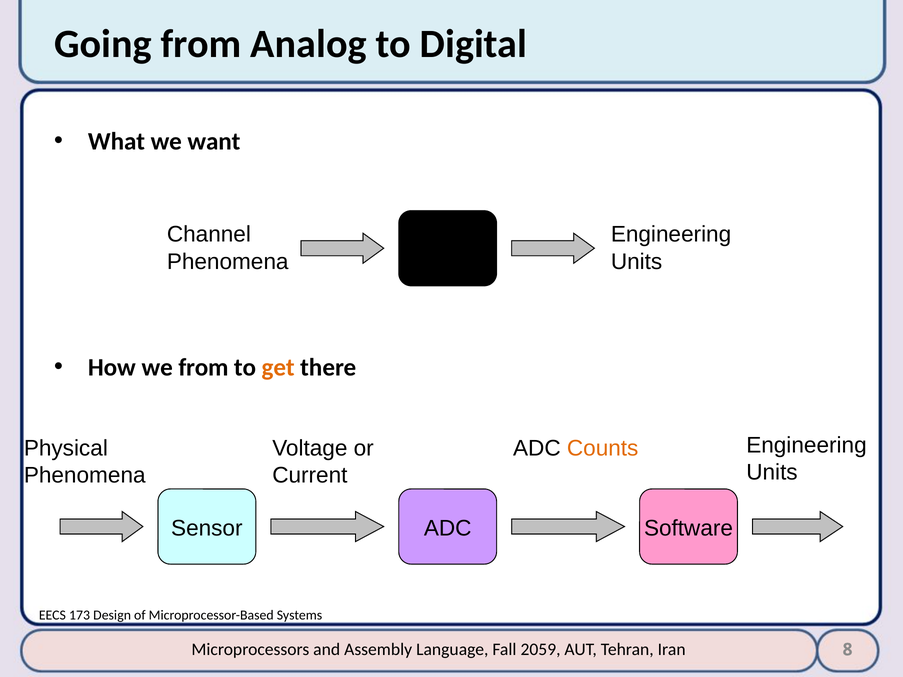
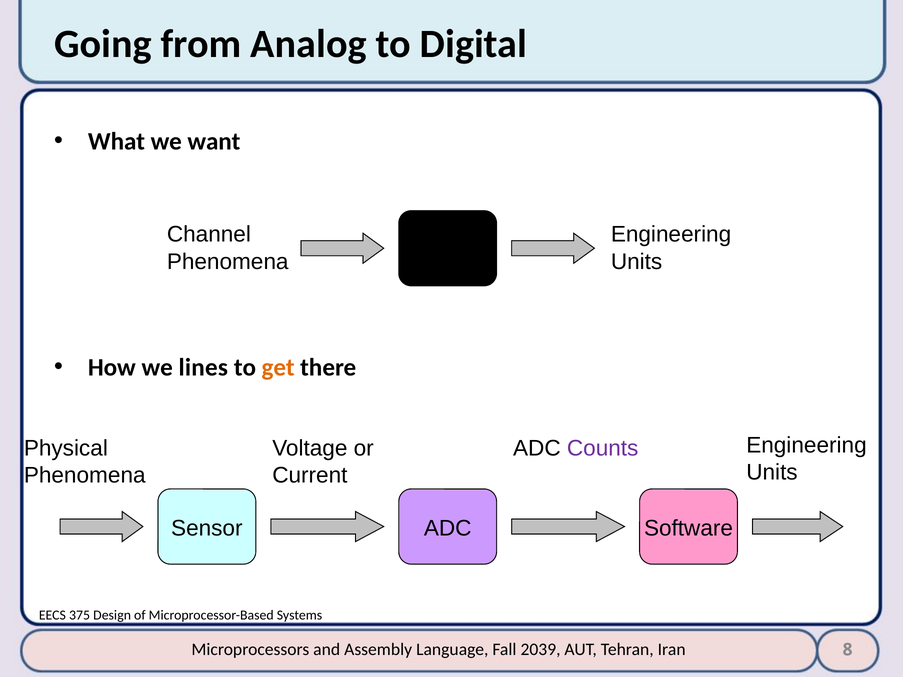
we from: from -> lines (203, 367)
Counts colour: orange -> purple (603, 448)
173: 173 -> 375 (80, 615)
2059: 2059 -> 2039 (541, 649)
